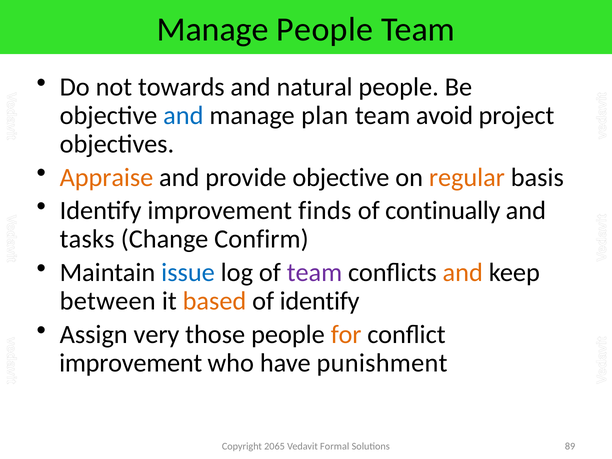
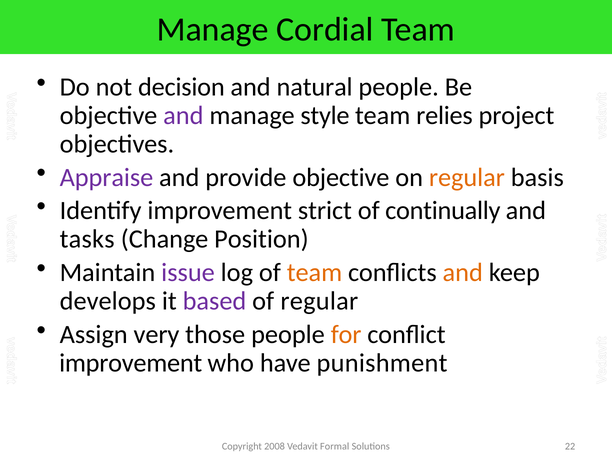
Manage People: People -> Cordial (325, 29)
towards: towards -> decision (181, 87)
and colour: blue -> purple (183, 116)
plan: plan -> style (325, 116)
avoid: avoid -> relies (445, 116)
Appraise colour: orange -> purple (106, 177)
finds: finds -> strict (325, 211)
Confirm: Confirm -> Position (261, 239)
issue colour: blue -> purple (188, 273)
team colour: purple -> orange (315, 273)
between: between -> develops (108, 301)
based colour: orange -> purple (214, 301)
of identify: identify -> regular (319, 301)
2065: 2065 -> 2008 (275, 447)
89: 89 -> 22 (570, 447)
